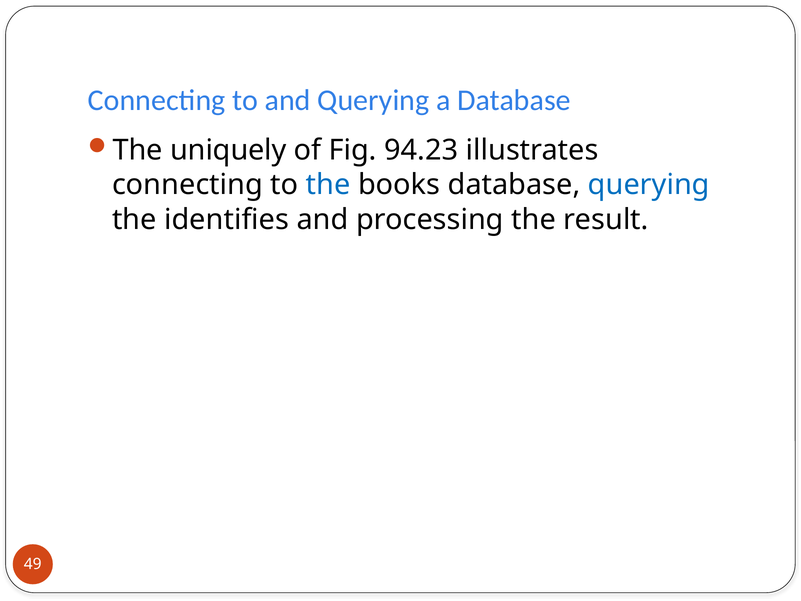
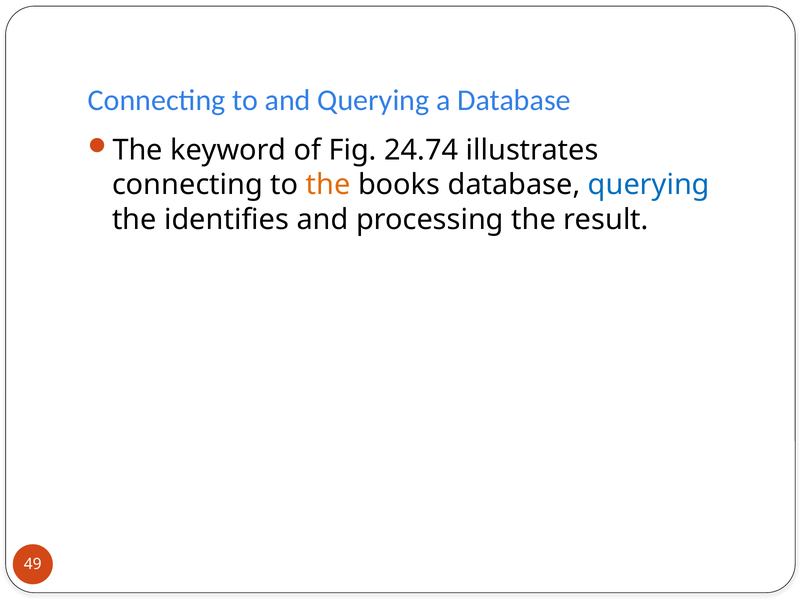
uniquely: uniquely -> keyword (228, 150)
94.23: 94.23 -> 24.74 (421, 150)
the colour: blue -> orange (328, 185)
